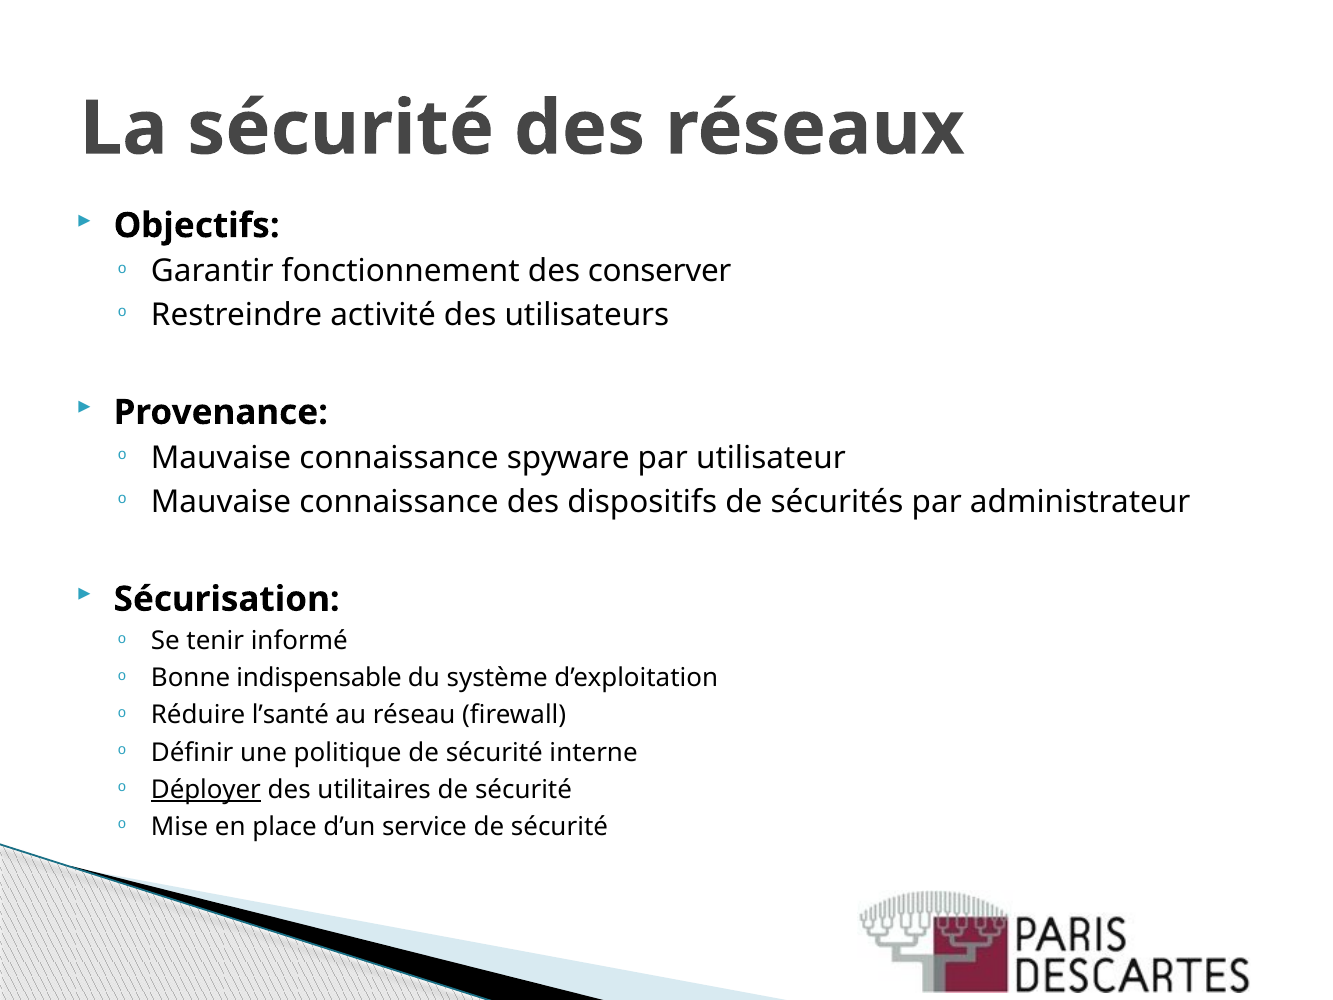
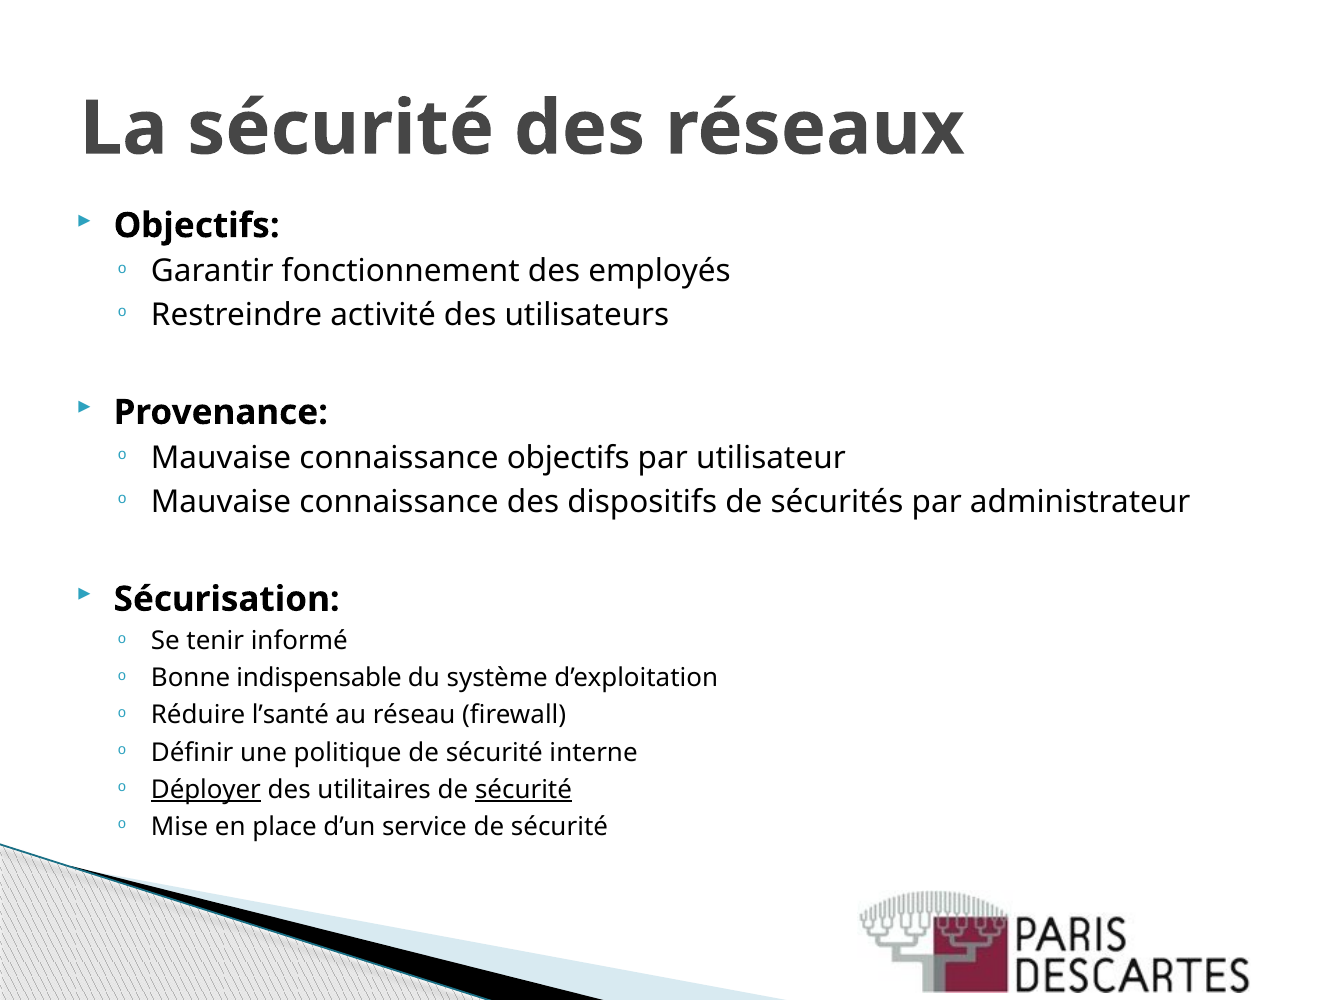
conserver: conserver -> employés (660, 271)
connaissance spyware: spyware -> objectifs (568, 458)
sécurité underline: none -> present (523, 789)
